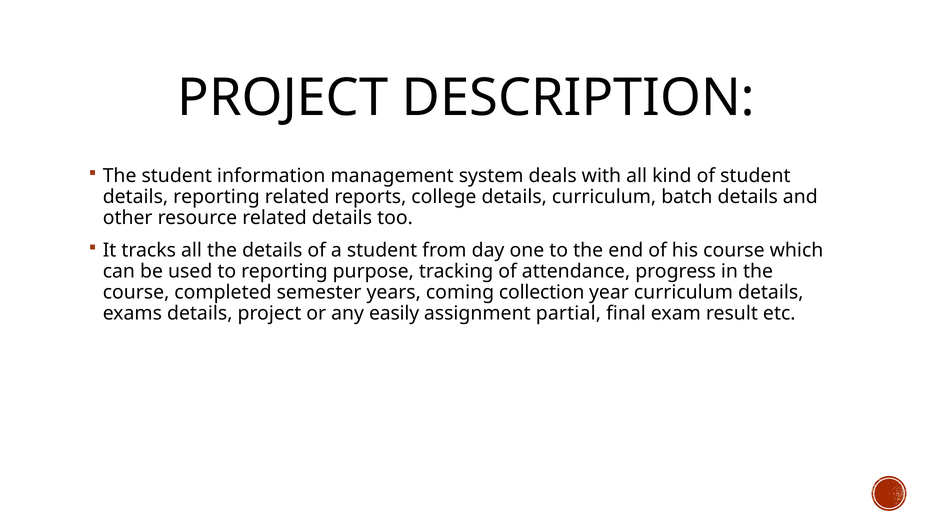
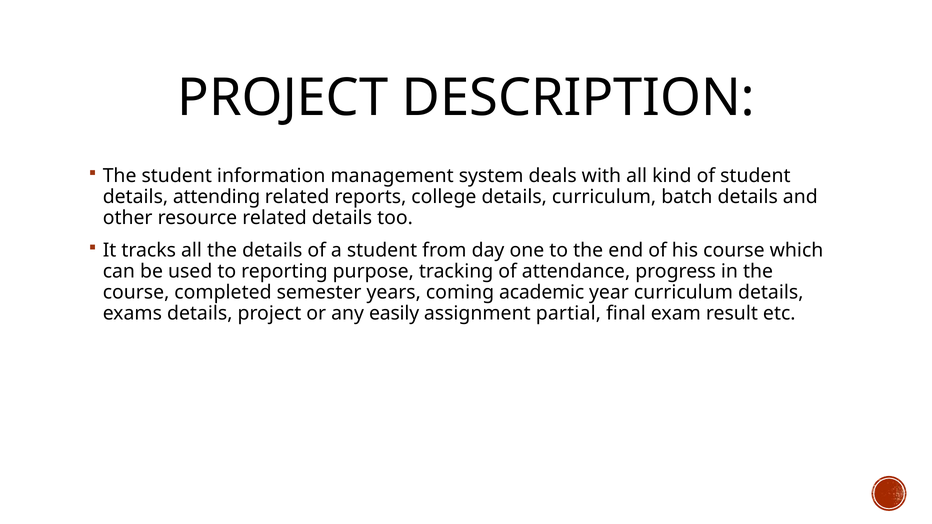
details reporting: reporting -> attending (217, 197)
collection: collection -> academic (542, 293)
